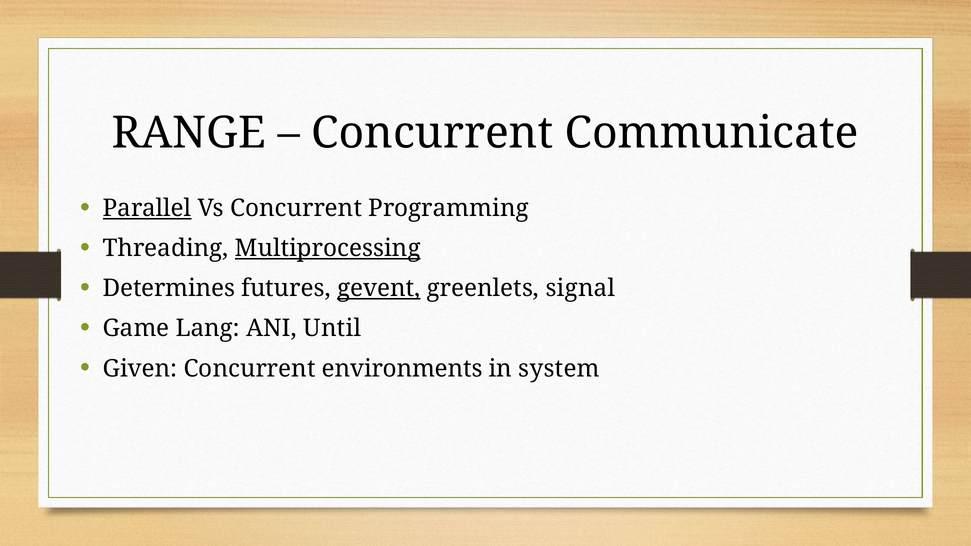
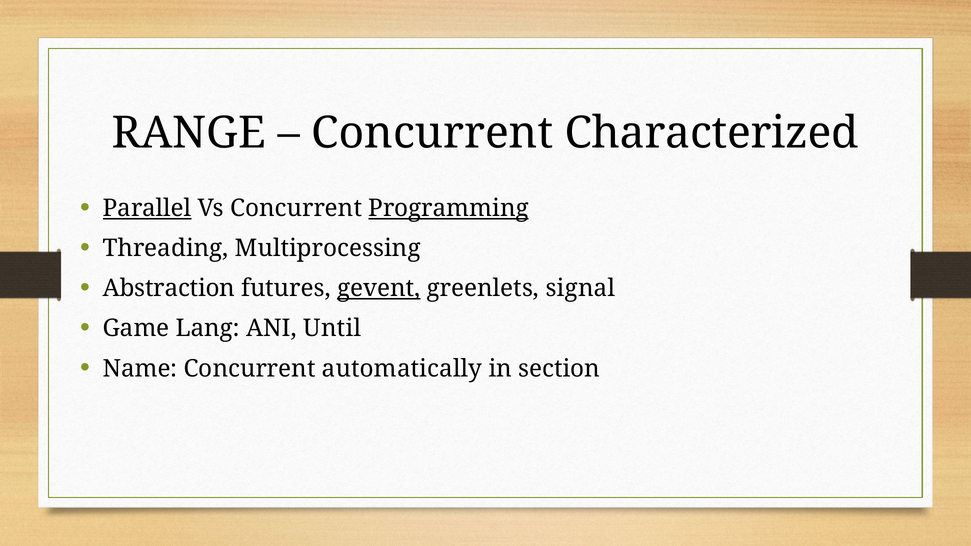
Communicate: Communicate -> Characterized (712, 133)
Programming underline: none -> present (449, 208)
Multiprocessing underline: present -> none (328, 248)
Determines: Determines -> Abstraction (169, 289)
Given: Given -> Name (140, 369)
environments: environments -> automatically (402, 369)
system: system -> section (559, 369)
